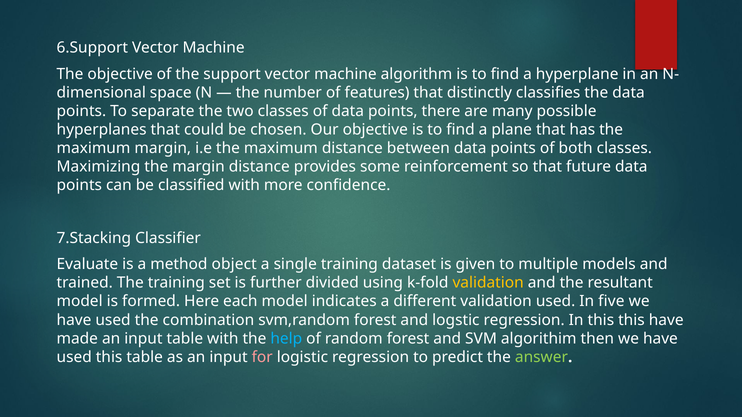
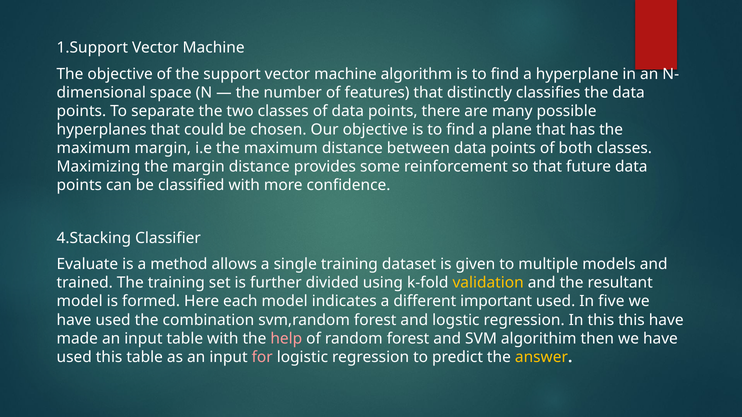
6.Support: 6.Support -> 1.Support (92, 48)
7.Stacking: 7.Stacking -> 4.Stacking (94, 238)
object: object -> allows (234, 264)
different validation: validation -> important (496, 302)
help colour: light blue -> pink (286, 339)
answer colour: light green -> yellow (541, 357)
